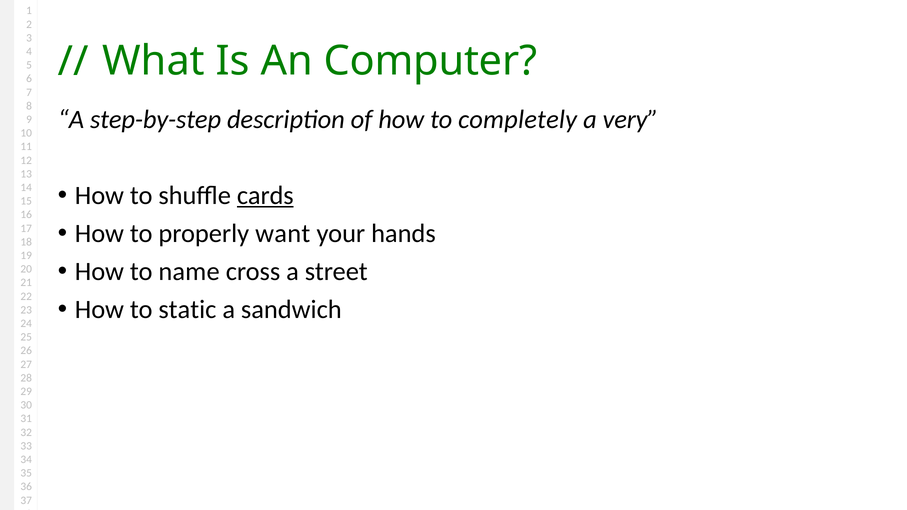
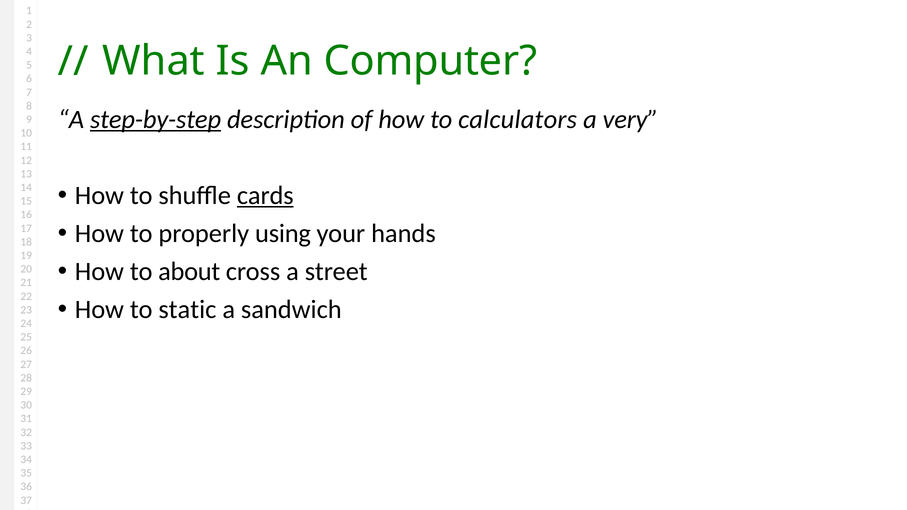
step-by-step underline: none -> present (156, 120)
completely: completely -> calculators (518, 120)
want: want -> using (283, 234)
name: name -> about (189, 272)
